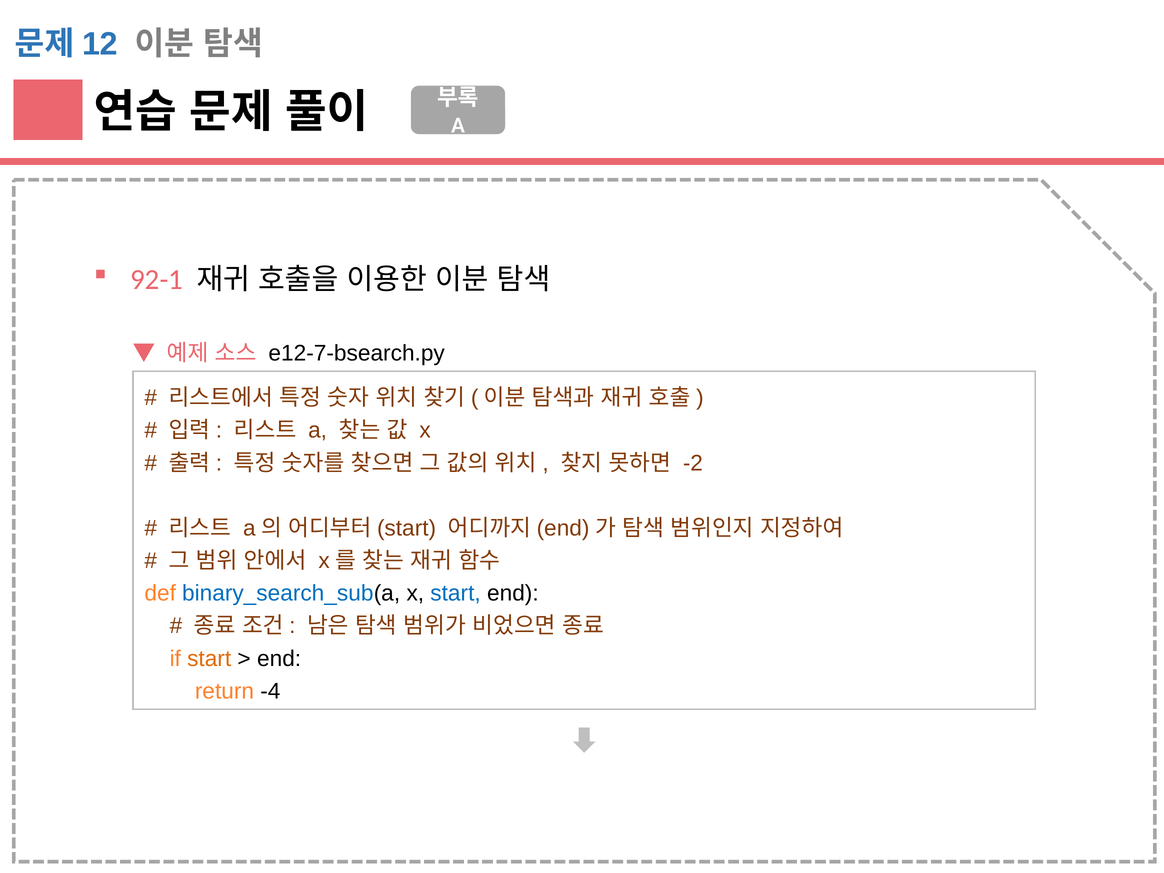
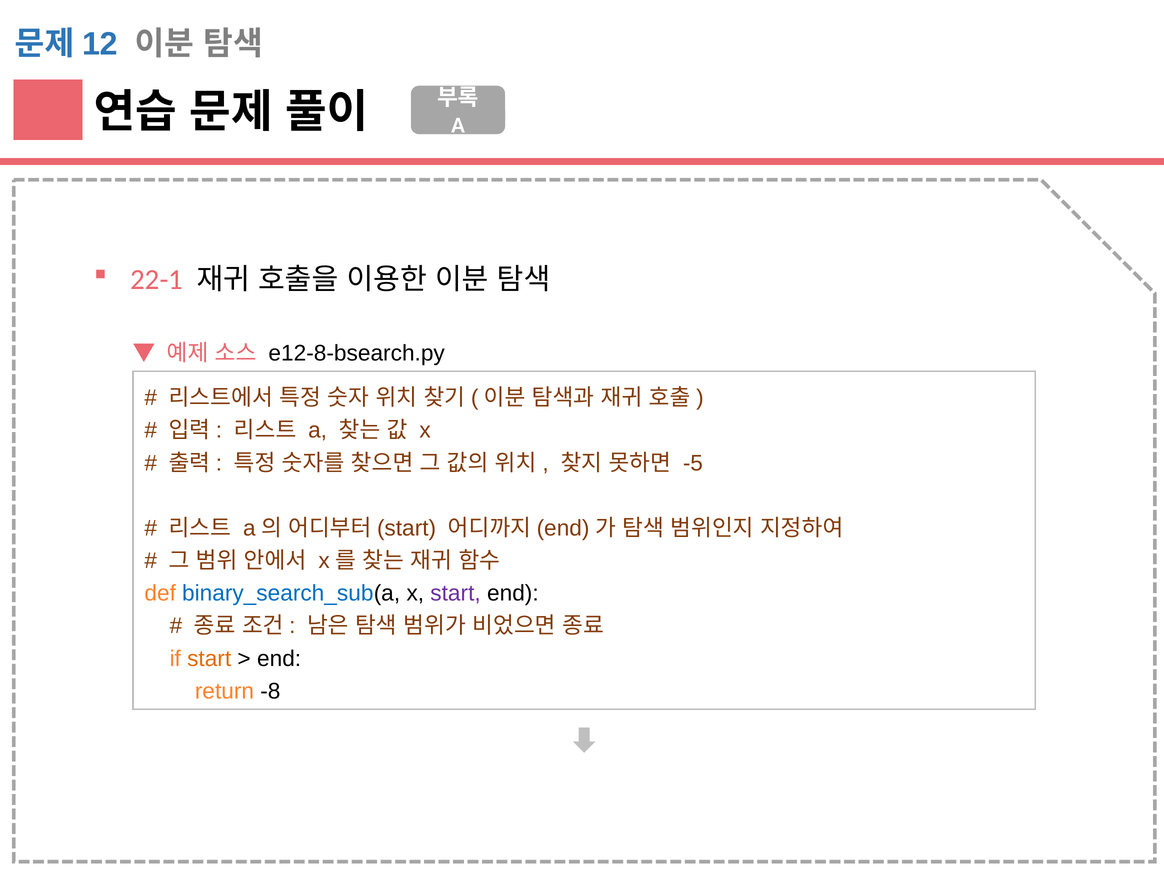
92-1: 92-1 -> 22-1 (157, 280)
e12-7-bsearch.py: e12-7-bsearch.py -> e12-8-bsearch.py (357, 353)
-2: -2 -> -5 (693, 463)
start colour: blue -> purple (456, 593)
-4: -4 -> -8 (270, 691)
